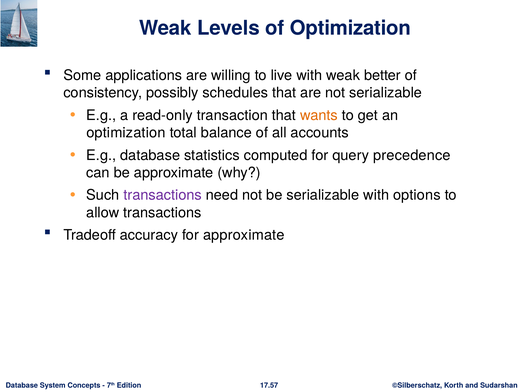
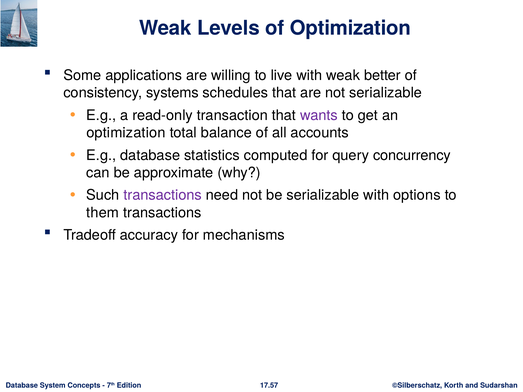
possibly: possibly -> systems (172, 93)
wants colour: orange -> purple (319, 115)
precedence: precedence -> concurrency (412, 155)
allow: allow -> them (103, 213)
for approximate: approximate -> mechanisms (244, 235)
